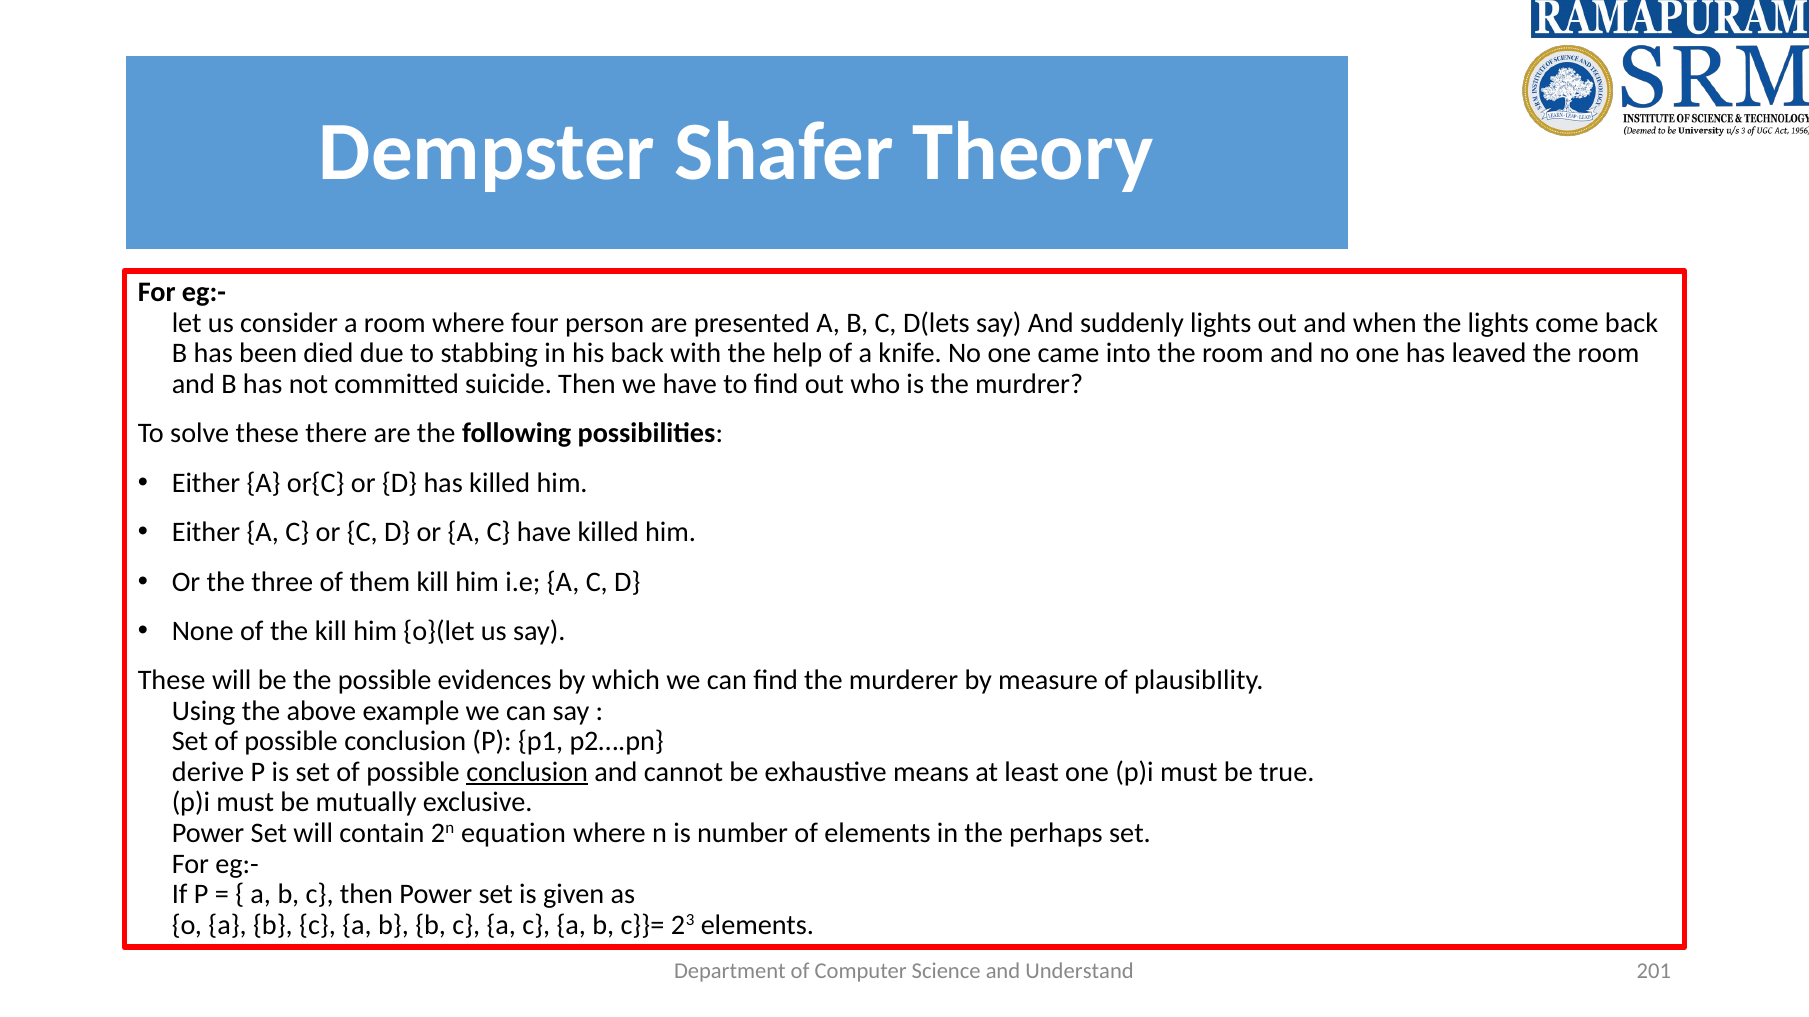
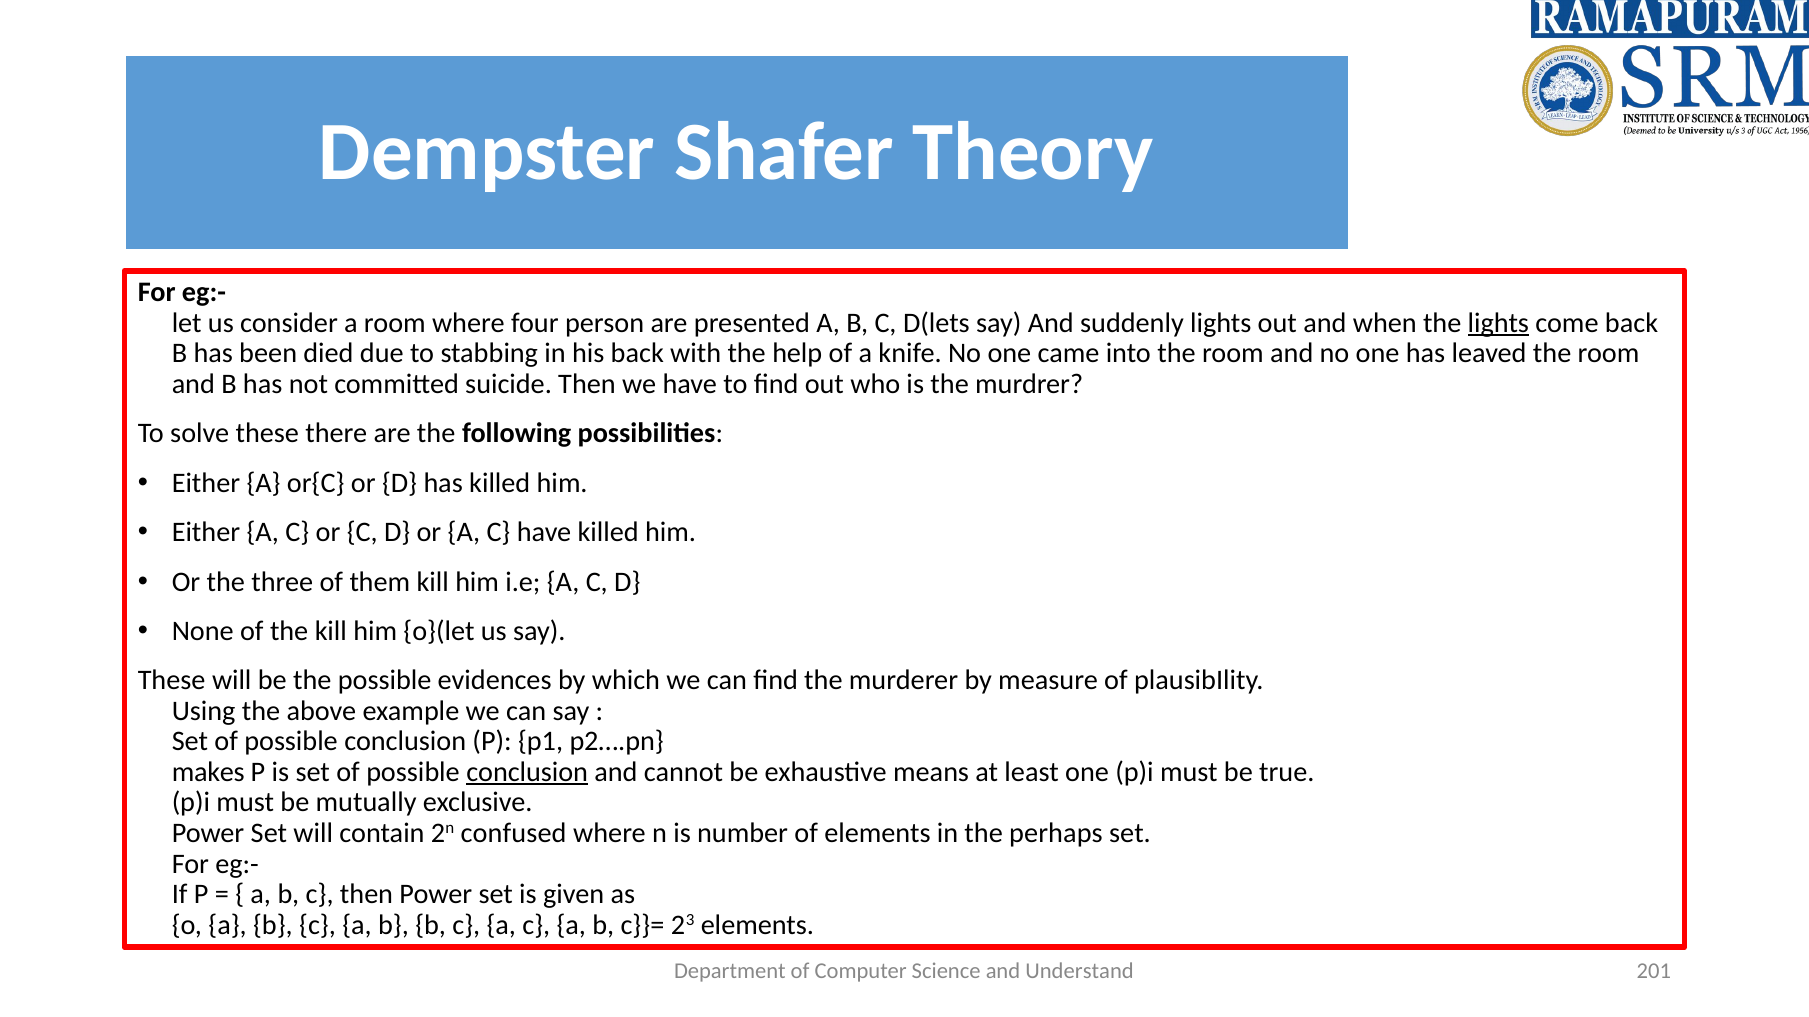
lights underline: none -> present (1498, 323)
derive: derive -> makes (208, 773)
equation: equation -> confused (514, 834)
